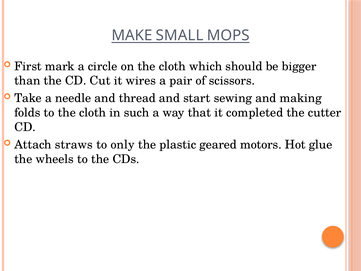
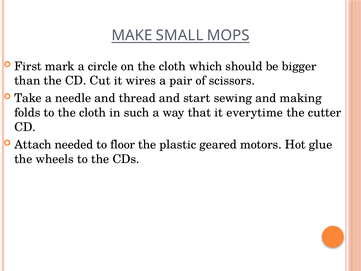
completed: completed -> everytime (255, 113)
straws: straws -> needed (74, 144)
only: only -> floor (123, 144)
